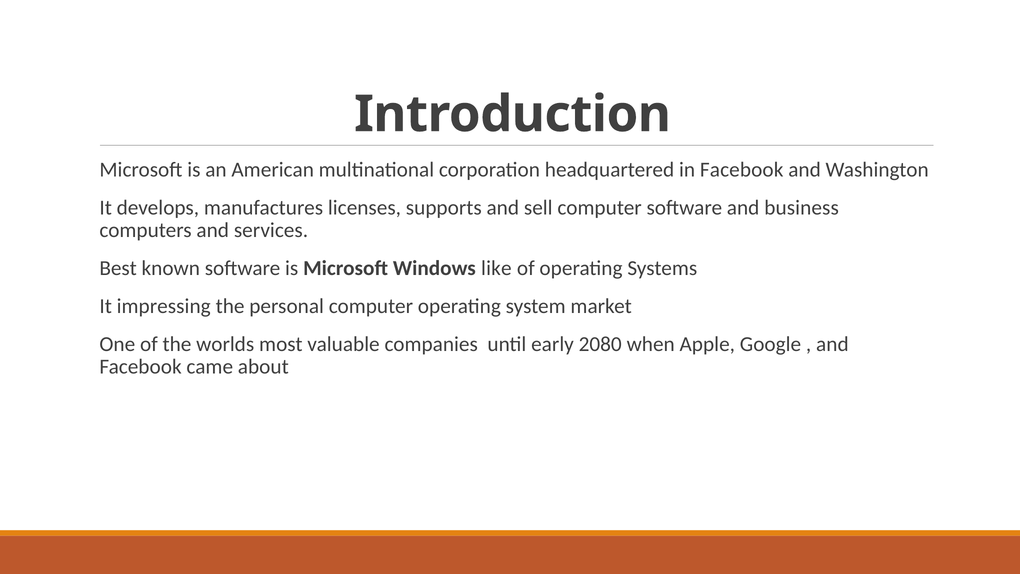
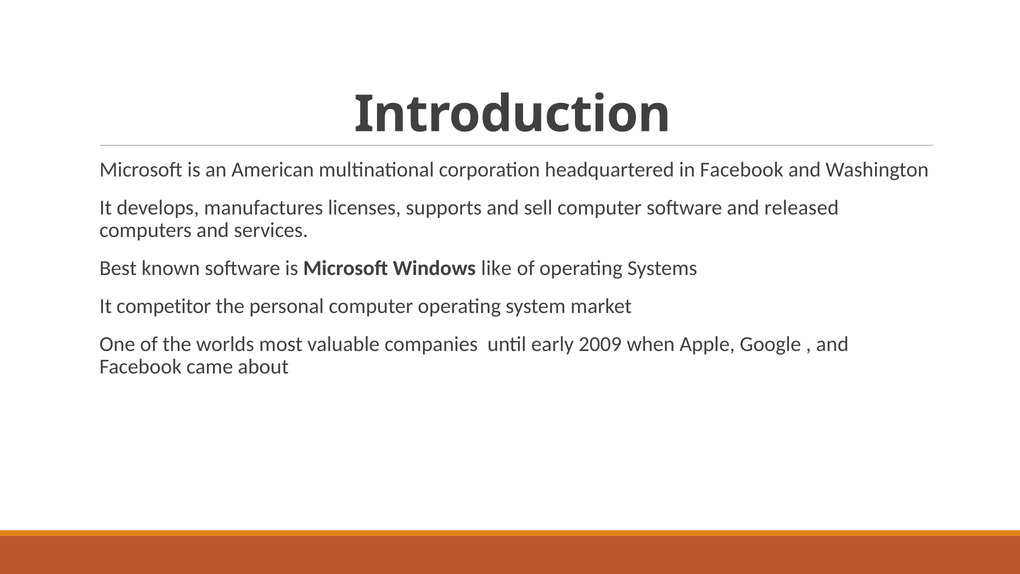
business: business -> released (802, 207)
impressing: impressing -> competitor (164, 306)
2080: 2080 -> 2009 (600, 344)
